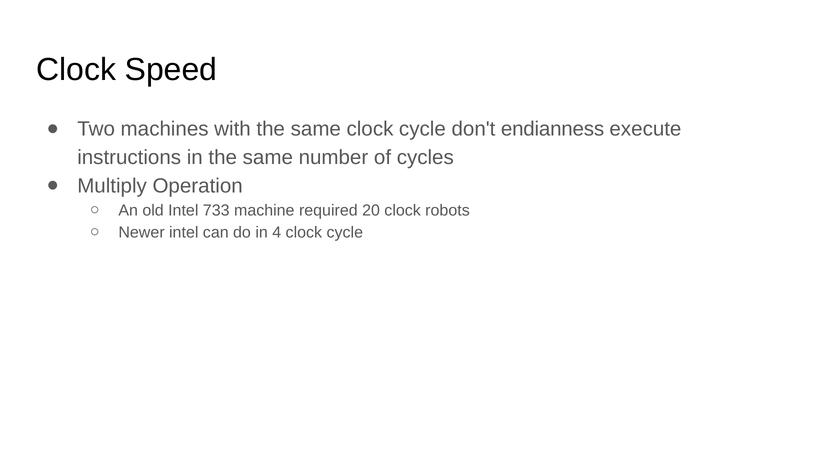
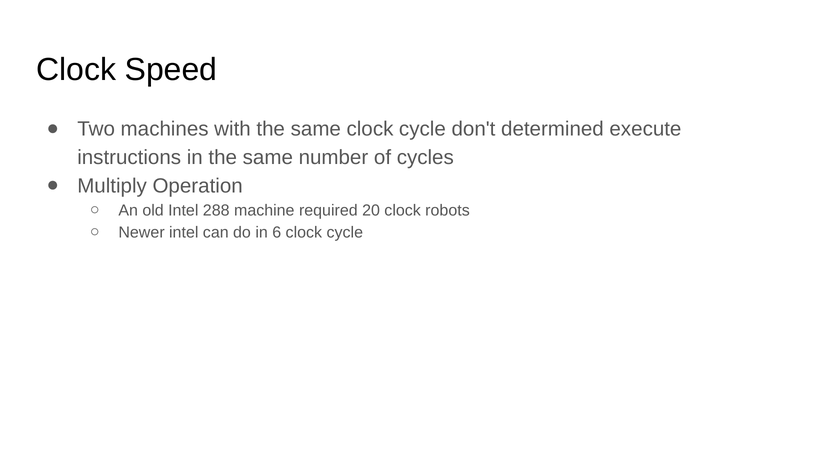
endianness: endianness -> determined (552, 129)
733: 733 -> 288 (216, 210)
4: 4 -> 6 (277, 232)
